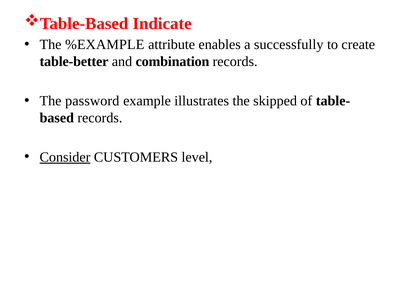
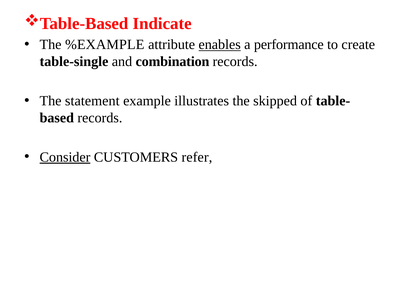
enables underline: none -> present (220, 45)
successfully: successfully -> performance (289, 45)
table-better: table-better -> table-single (74, 62)
password: password -> statement (92, 101)
level: level -> refer (197, 157)
